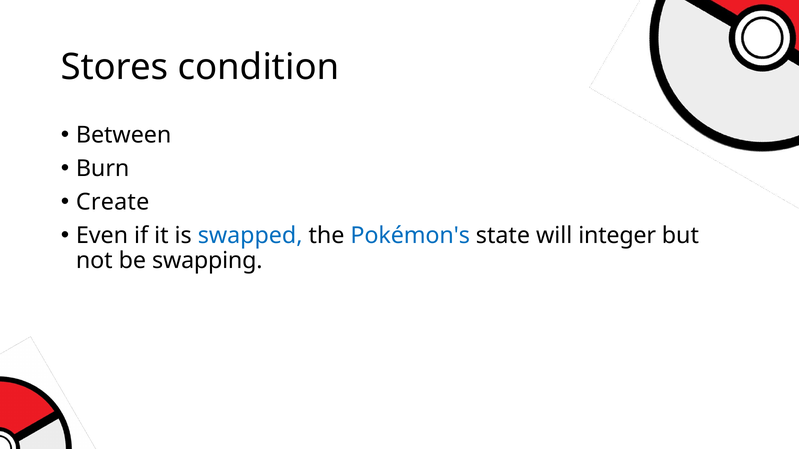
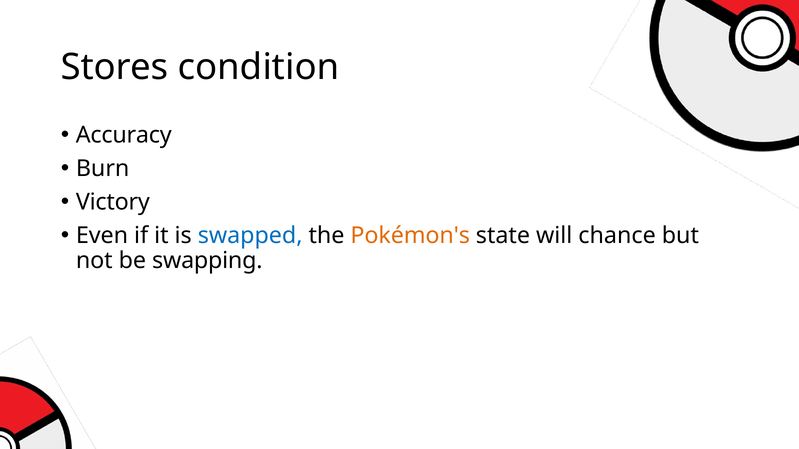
Between: Between -> Accuracy (124, 135)
Create: Create -> Victory (113, 202)
Pokémon's colour: blue -> orange (410, 236)
integer: integer -> chance (617, 236)
